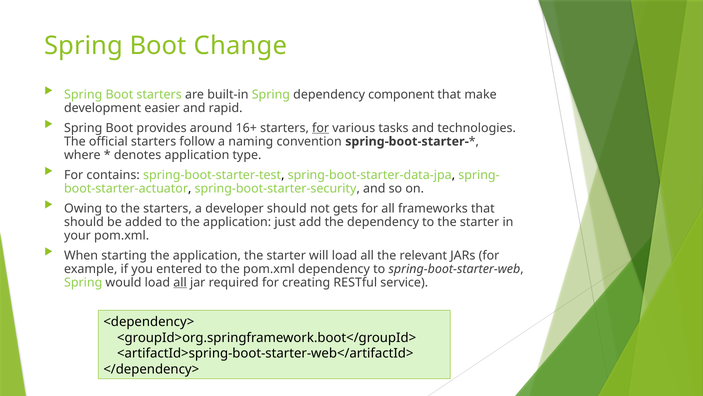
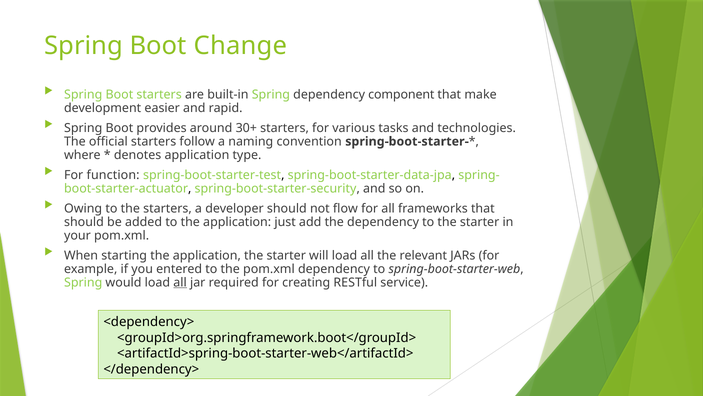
16+: 16+ -> 30+ (246, 128)
for underline: present -> none (321, 128)
contains: contains -> function (113, 175)
gets: gets -> flow (345, 208)
